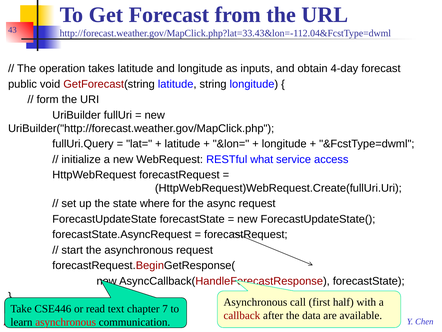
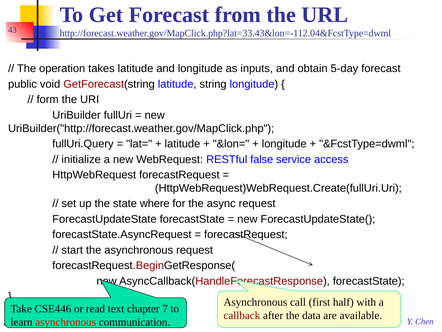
4-day: 4-day -> 5-day (344, 69)
what: what -> false (262, 159)
